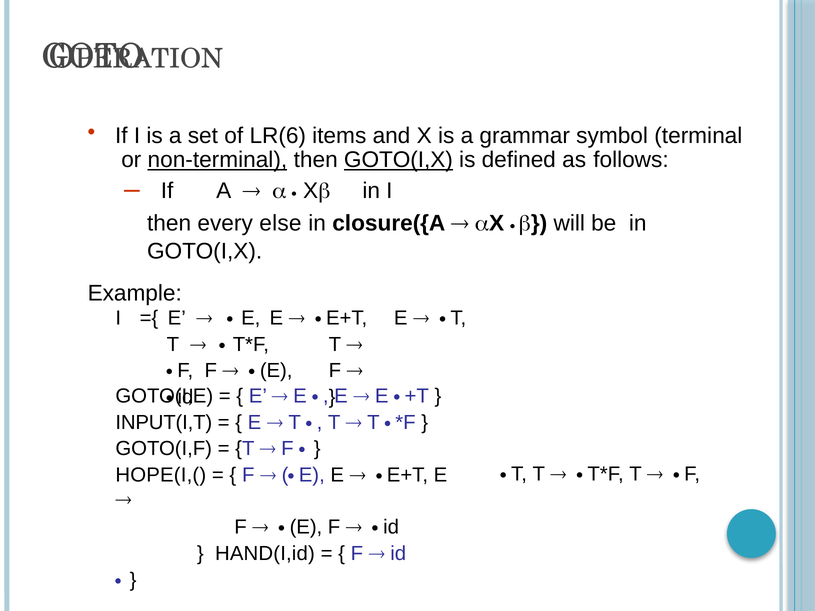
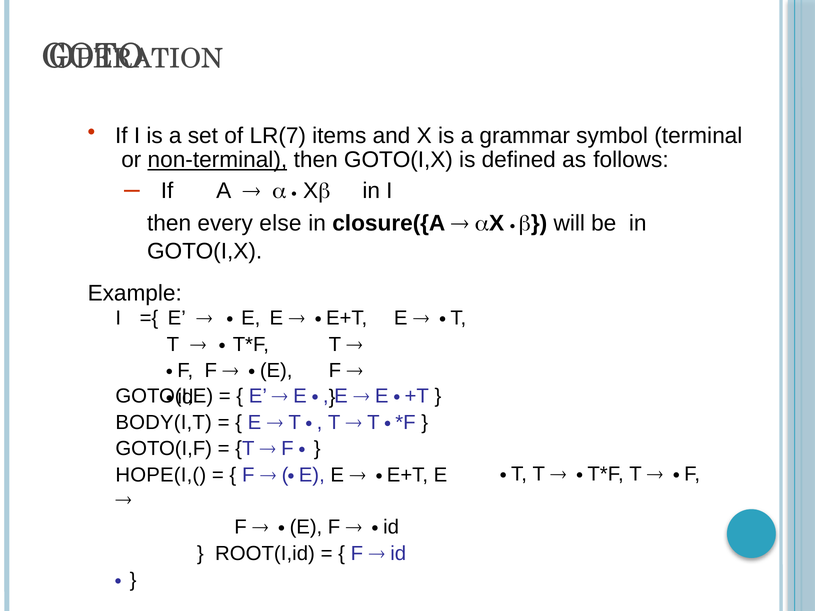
LR(6: LR(6 -> LR(7 (278, 136)
GOTO(I,X underline: present -> none (398, 160)
INPUT(I,T: INPUT(I,T -> BODY(I,T (164, 422)
HAND(I,id: HAND(I,id -> ROOT(I,id (265, 554)
